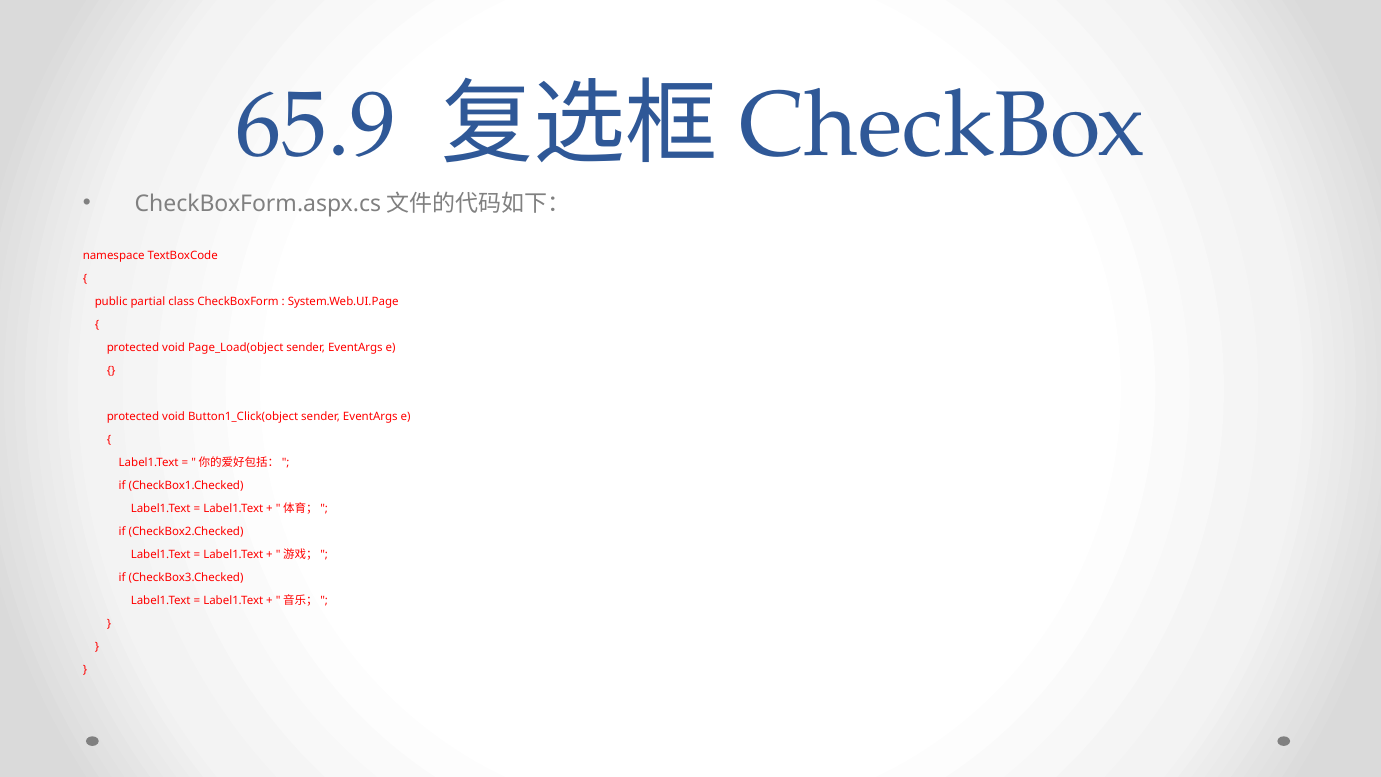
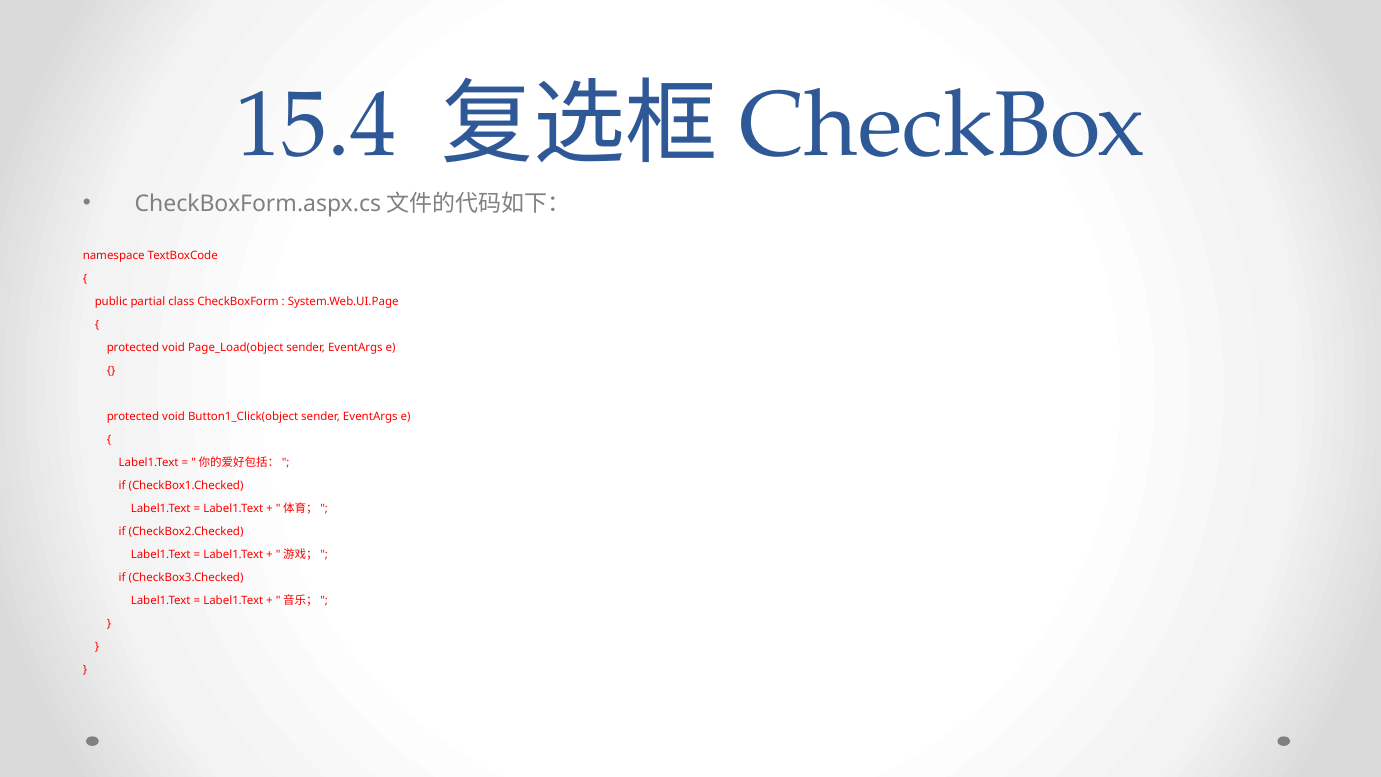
65.9: 65.9 -> 15.4 (316, 126)
